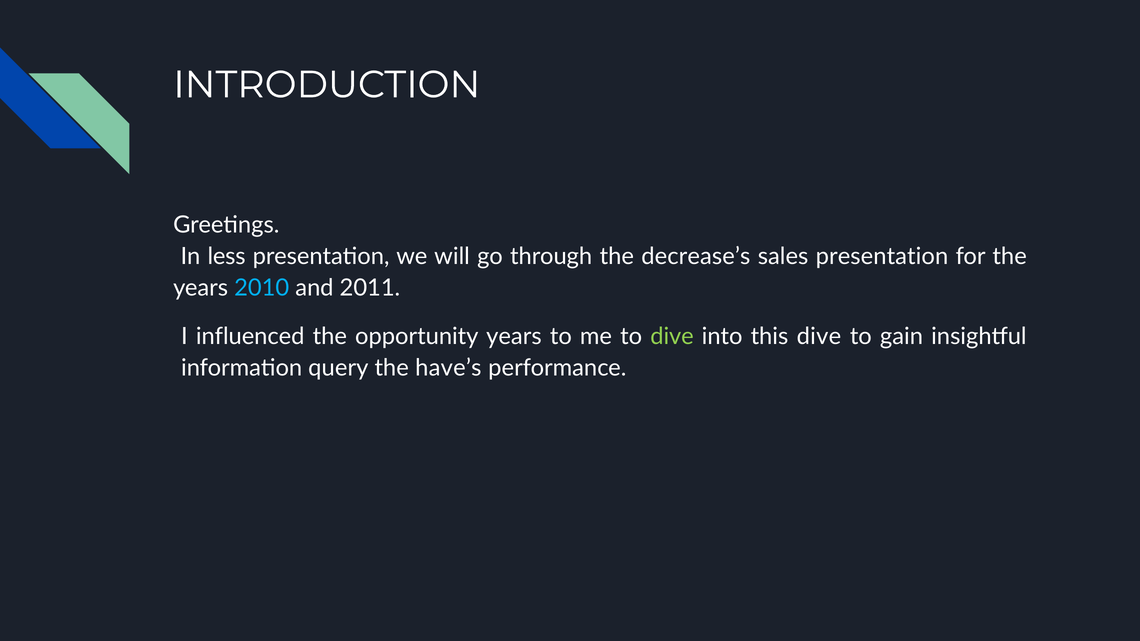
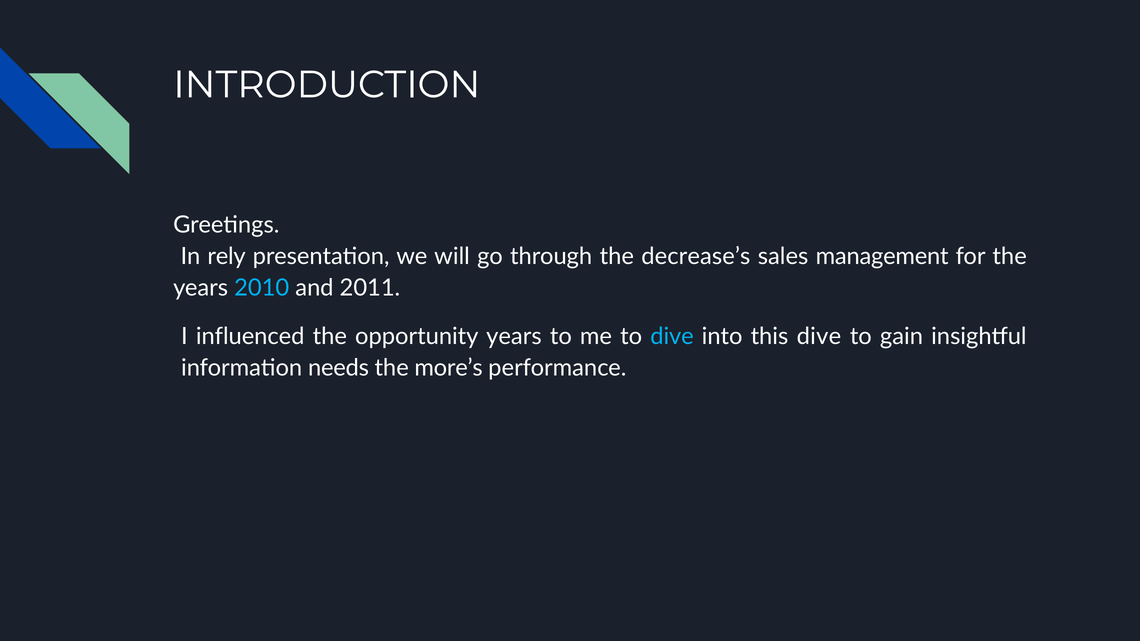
less: less -> rely (227, 257)
sales presentation: presentation -> management (882, 257)
dive colour: light green -> light blue (672, 337)
query: query -> needs (338, 368)
have’s: have’s -> more’s (449, 368)
